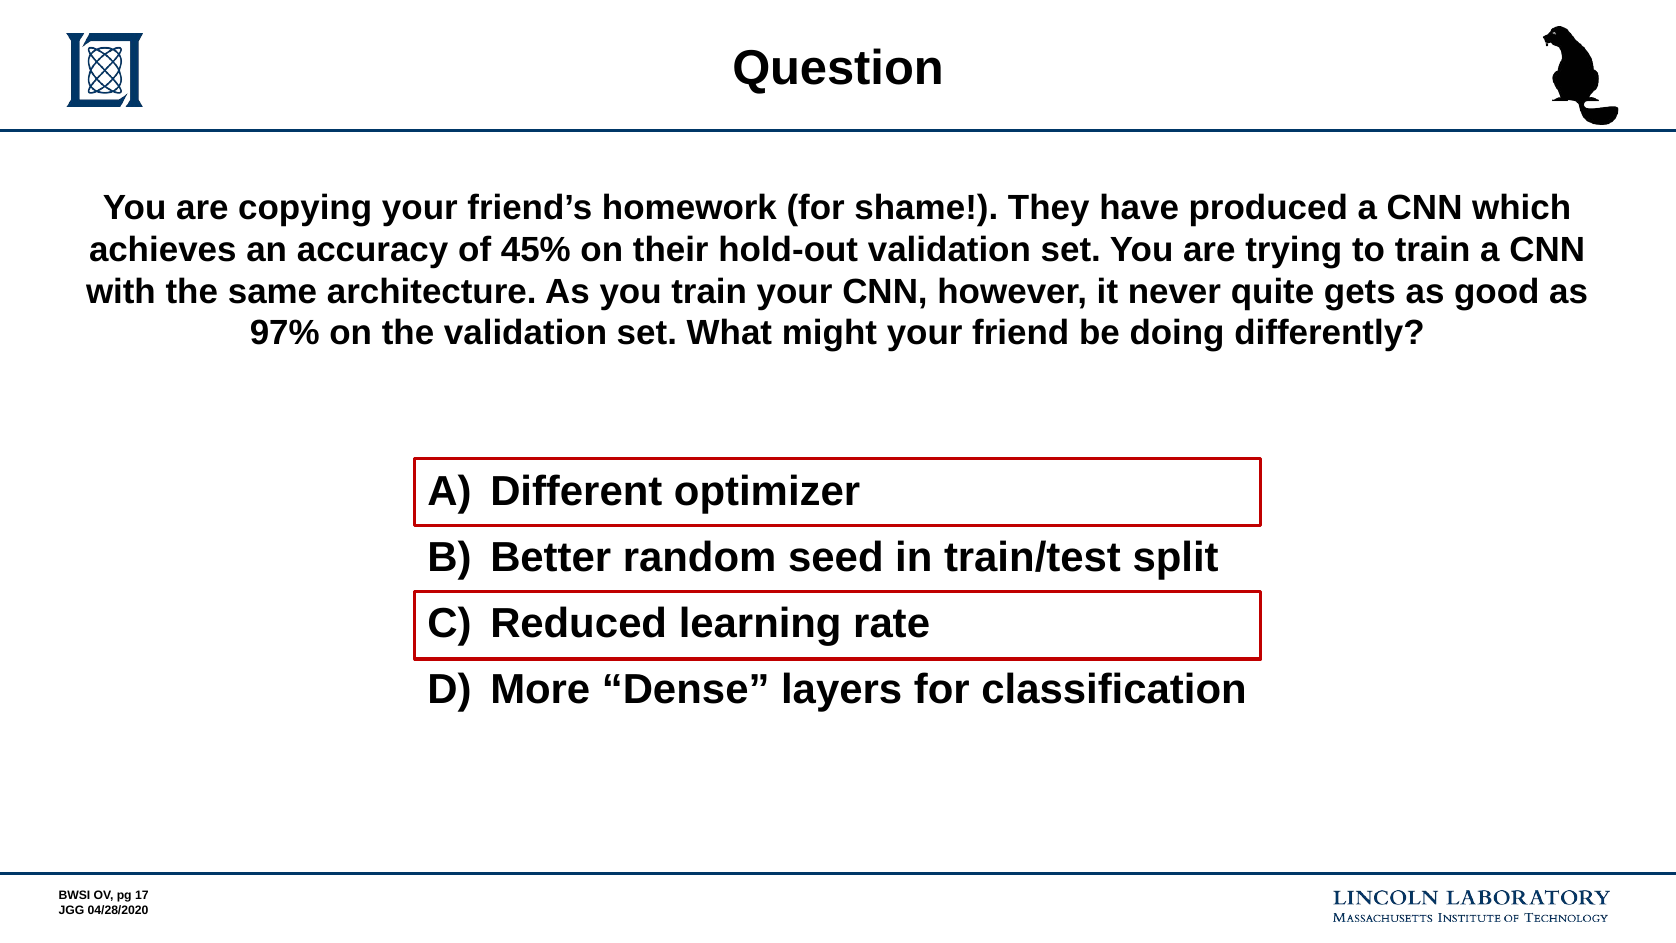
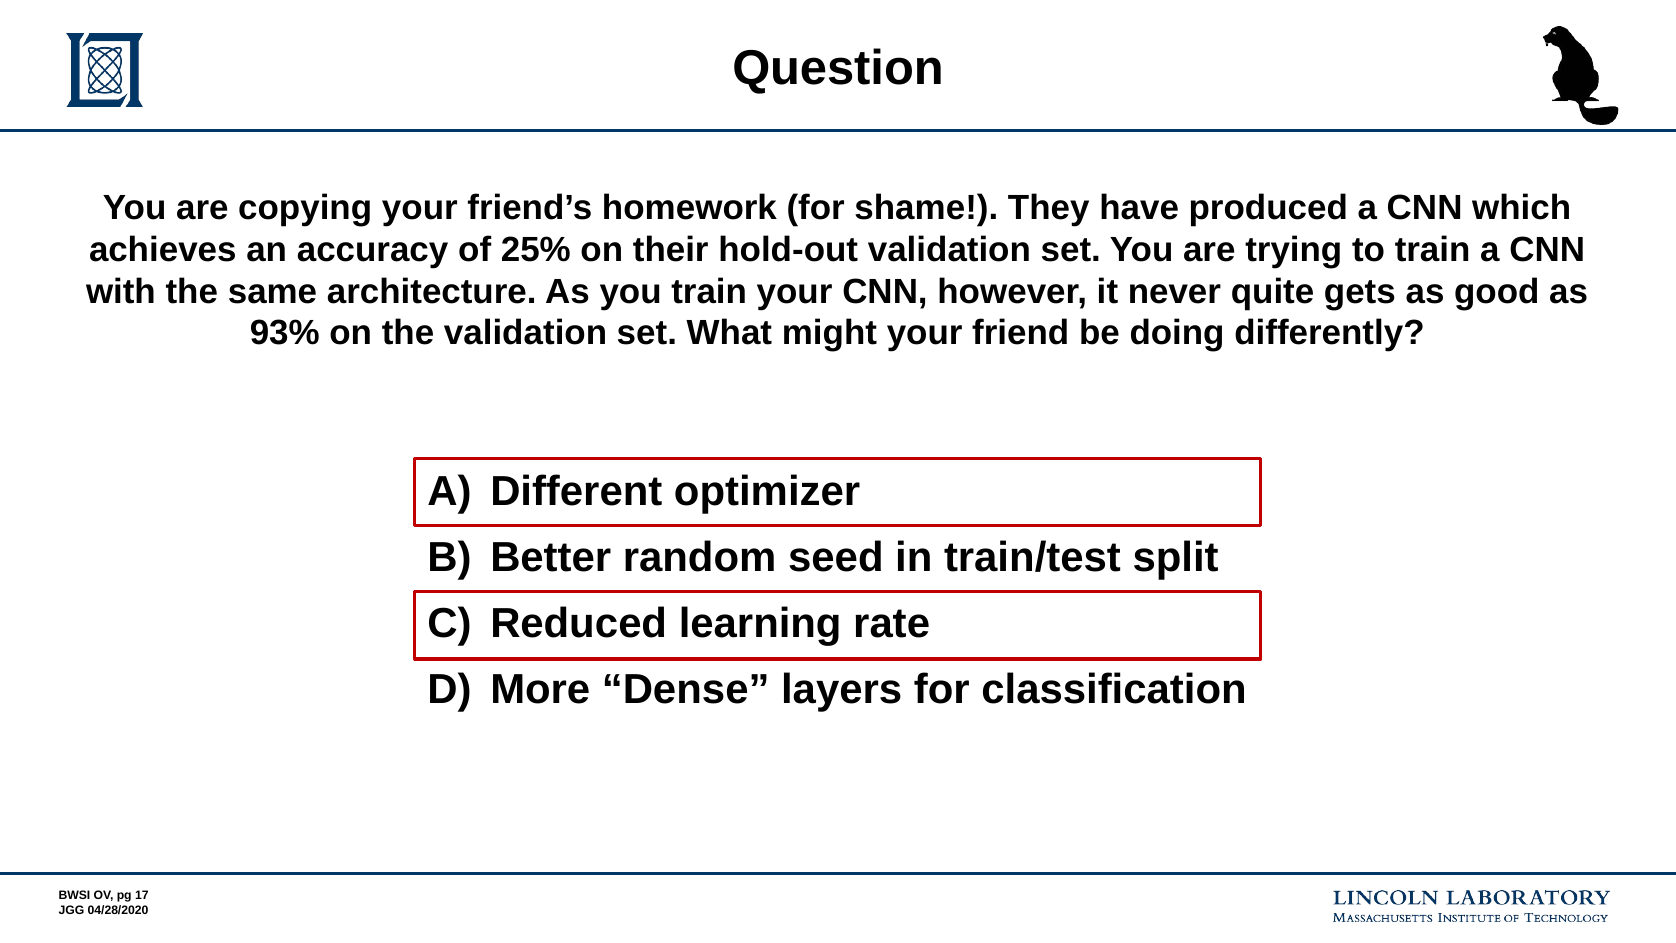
45%: 45% -> 25% (536, 250)
97%: 97% -> 93% (285, 333)
